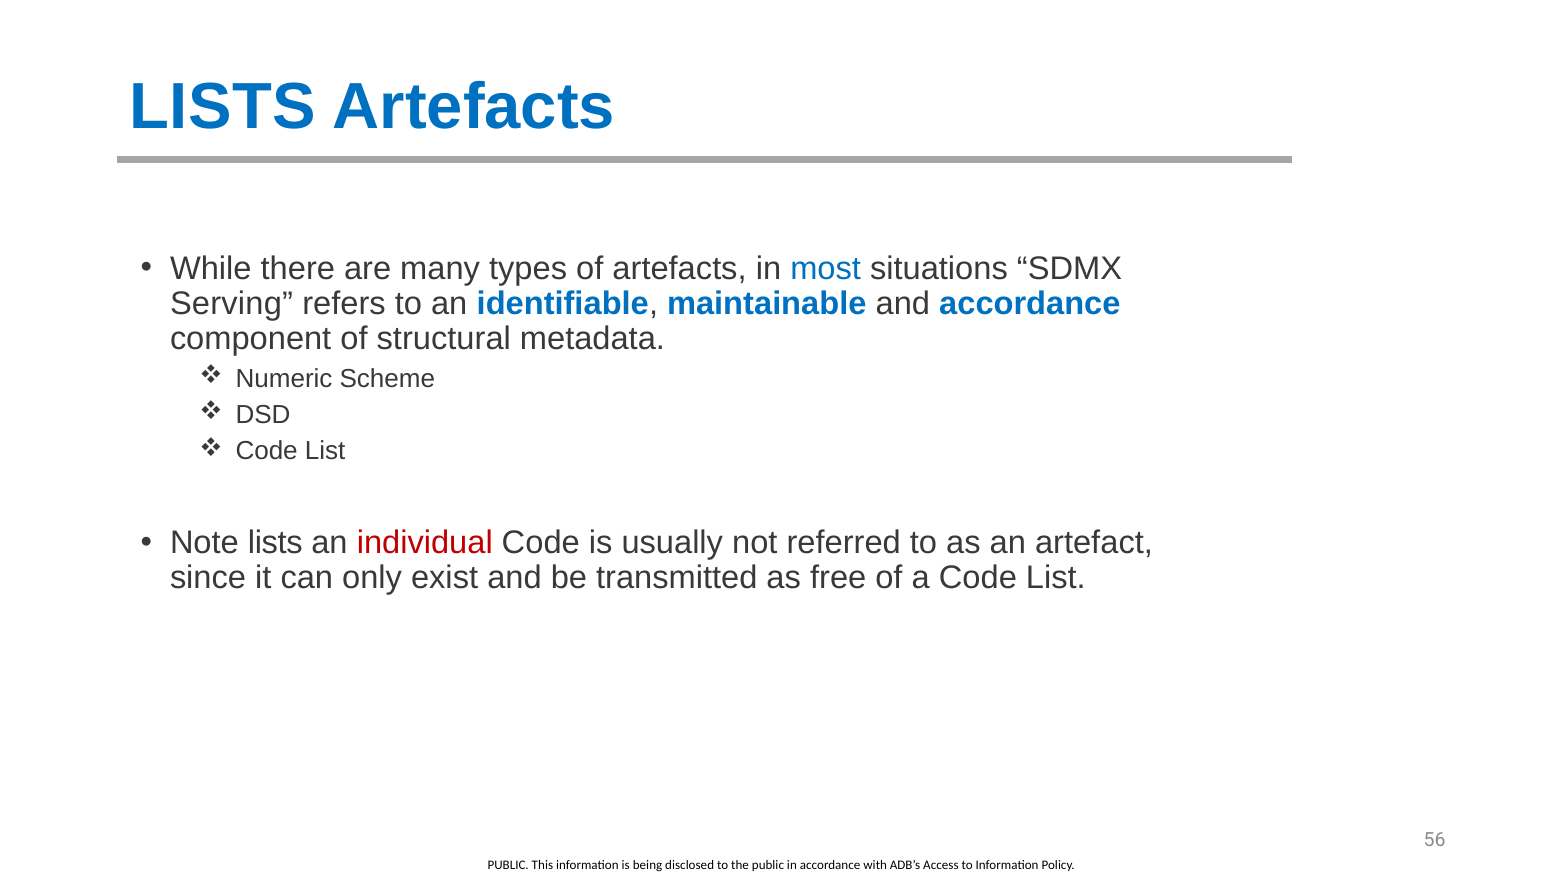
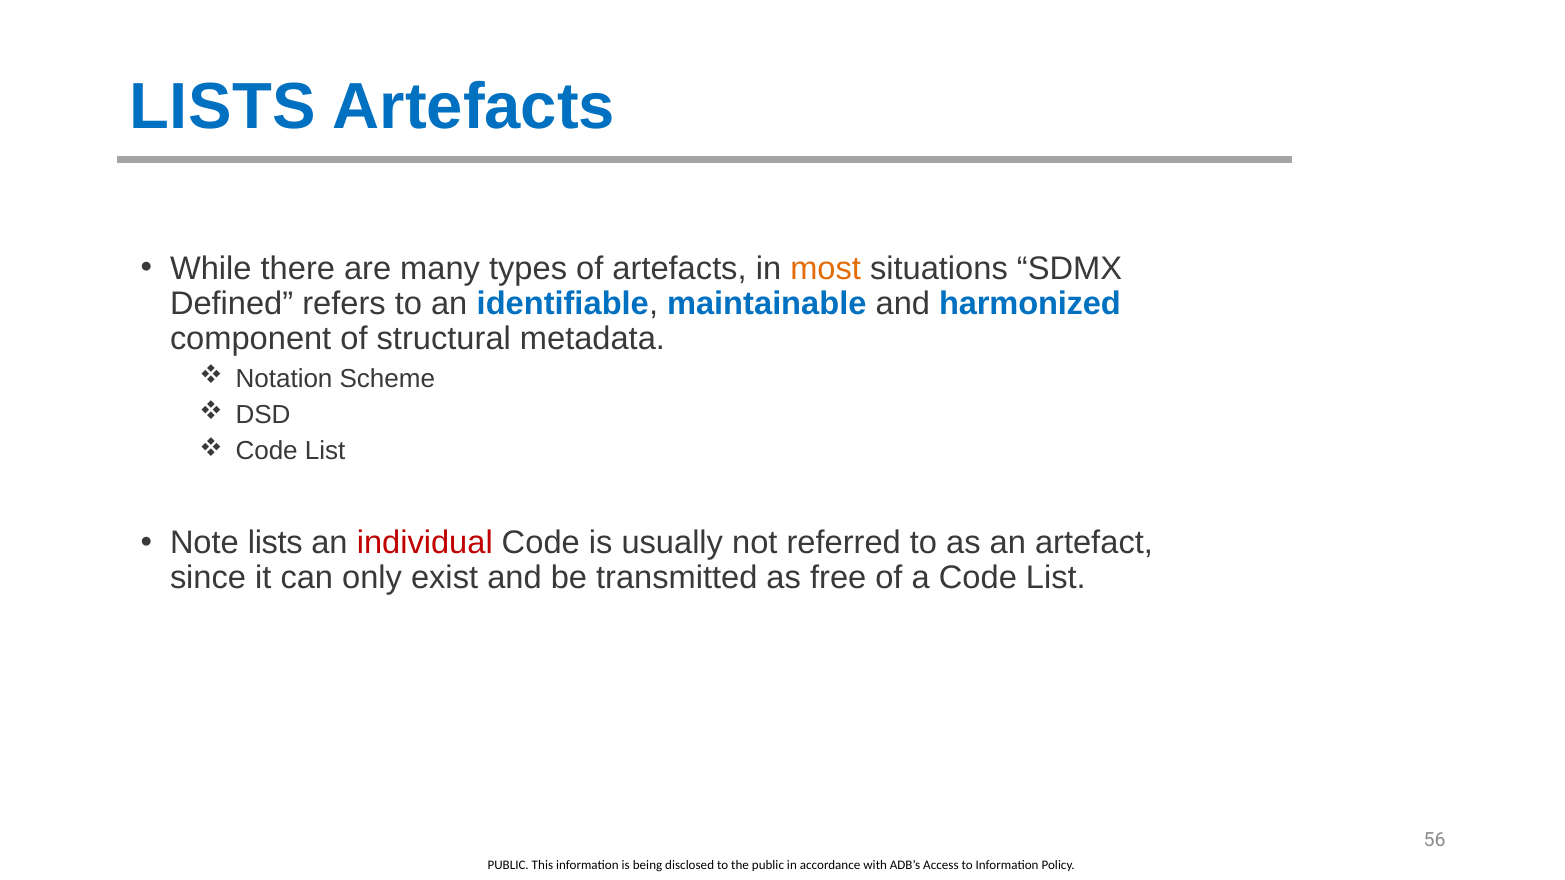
most colour: blue -> orange (826, 269)
Serving: Serving -> Defined (232, 304)
and accordance: accordance -> harmonized (1030, 304)
Numeric: Numeric -> Notation (284, 379)
